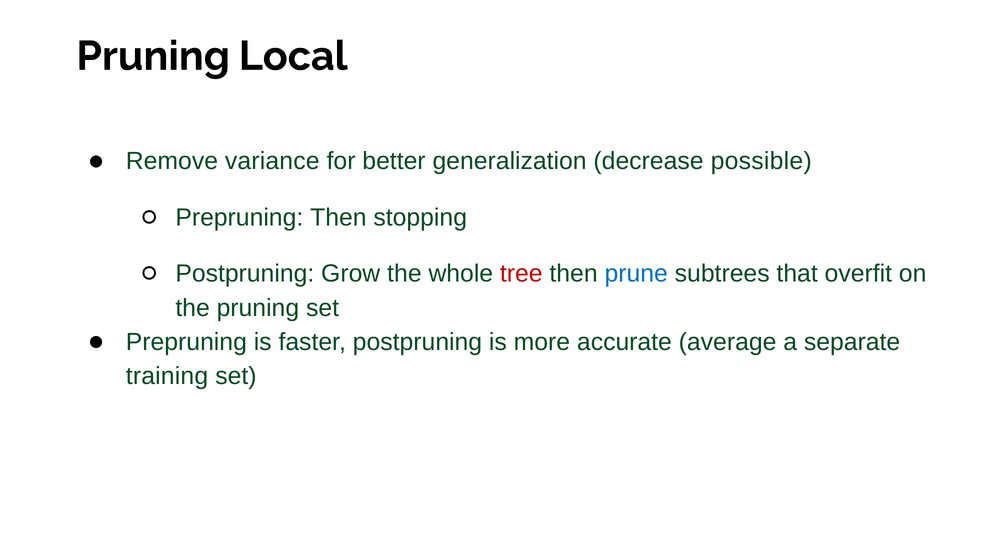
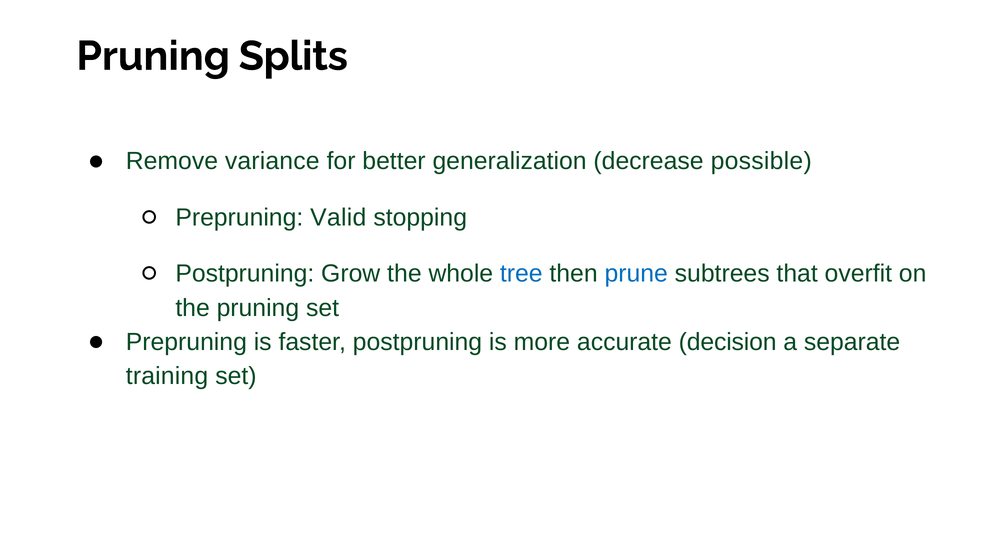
Local: Local -> Splits (293, 56)
Prepruning Then: Then -> Valid (338, 217)
tree colour: red -> blue (521, 273)
average: average -> decision (728, 342)
